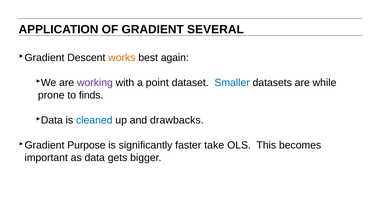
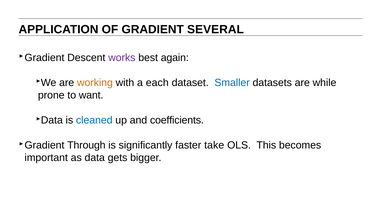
works colour: orange -> purple (122, 58)
working colour: purple -> orange (95, 83)
point: point -> each (157, 83)
finds: finds -> want (91, 95)
drawbacks: drawbacks -> coefficients (177, 120)
Purpose: Purpose -> Through (86, 145)
